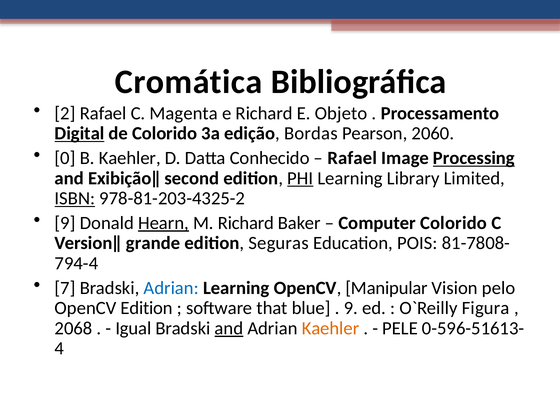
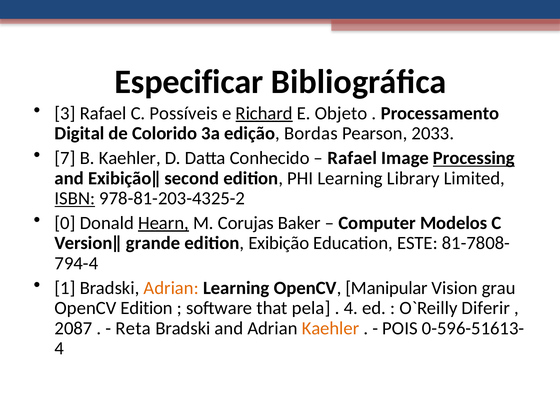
Cromática: Cromática -> Especificar (189, 82)
2: 2 -> 3 (65, 113)
Magenta: Magenta -> Possíveis (184, 113)
Richard underline: none -> present (264, 113)
Digital underline: present -> none (80, 133)
2060: 2060 -> 2033 (433, 133)
0: 0 -> 7 (65, 158)
PHI underline: present -> none (300, 178)
9: 9 -> 0 (65, 223)
M Richard: Richard -> Corujas (246, 223)
Computer Colorido: Colorido -> Modelos (454, 223)
Seguras: Seguras -> Exibição (279, 243)
POIS: POIS -> ESTE (417, 243)
7: 7 -> 1 (65, 288)
Adrian colour: blue -> orange (171, 288)
pelo: pelo -> grau (499, 288)
blue: blue -> pela (311, 308)
9: 9 -> 4 (351, 308)
Figura: Figura -> Diferir (486, 308)
2068: 2068 -> 2087 (74, 328)
Igual: Igual -> Reta (133, 328)
and underline: present -> none (229, 328)
PELE: PELE -> POIS (400, 328)
